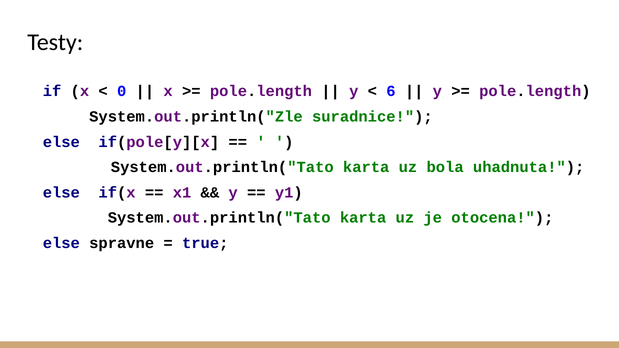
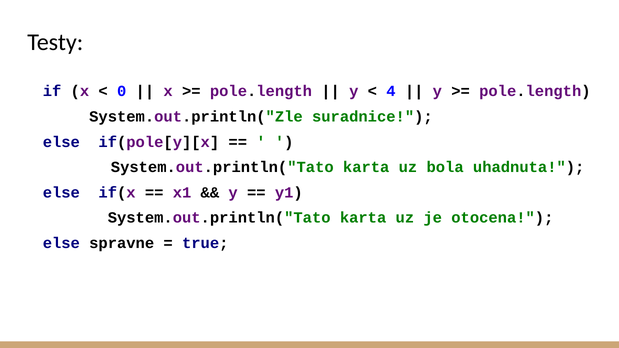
6: 6 -> 4 (391, 91)
